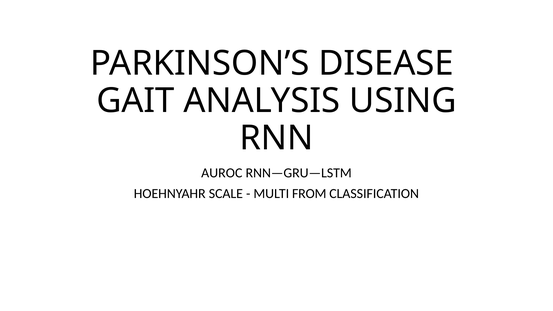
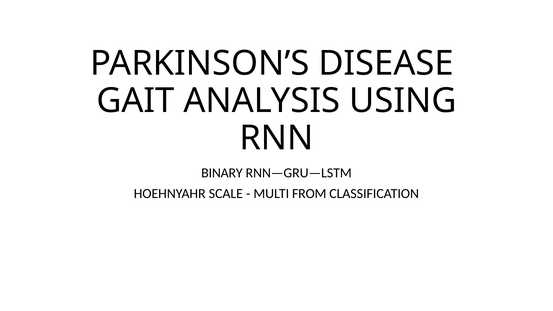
AUROC: AUROC -> BINARY (222, 173)
